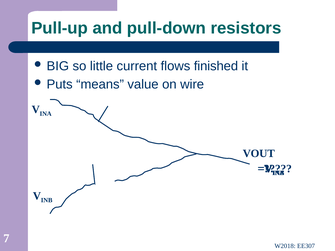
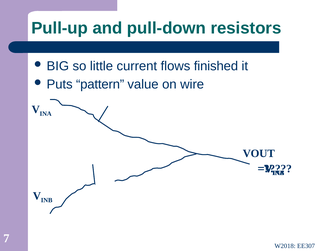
means: means -> pattern (100, 84)
